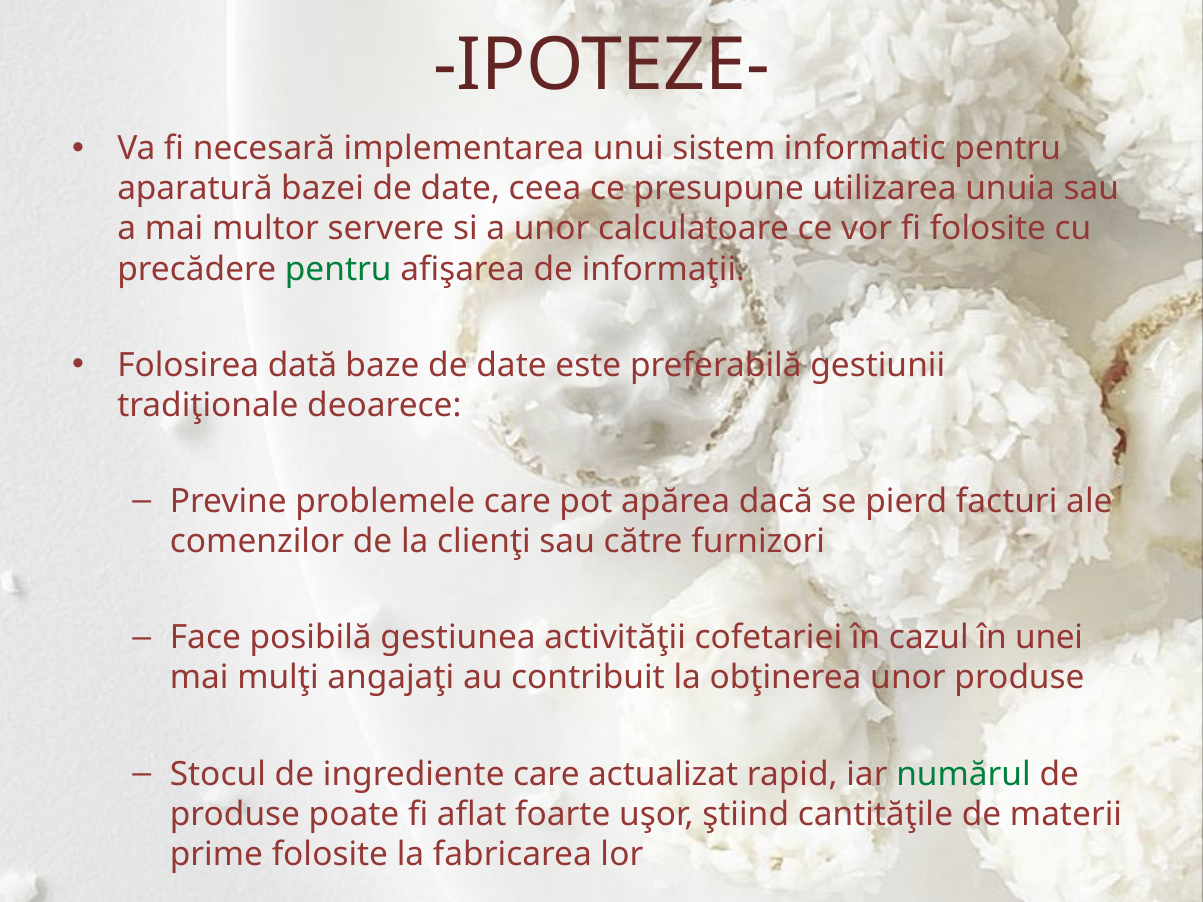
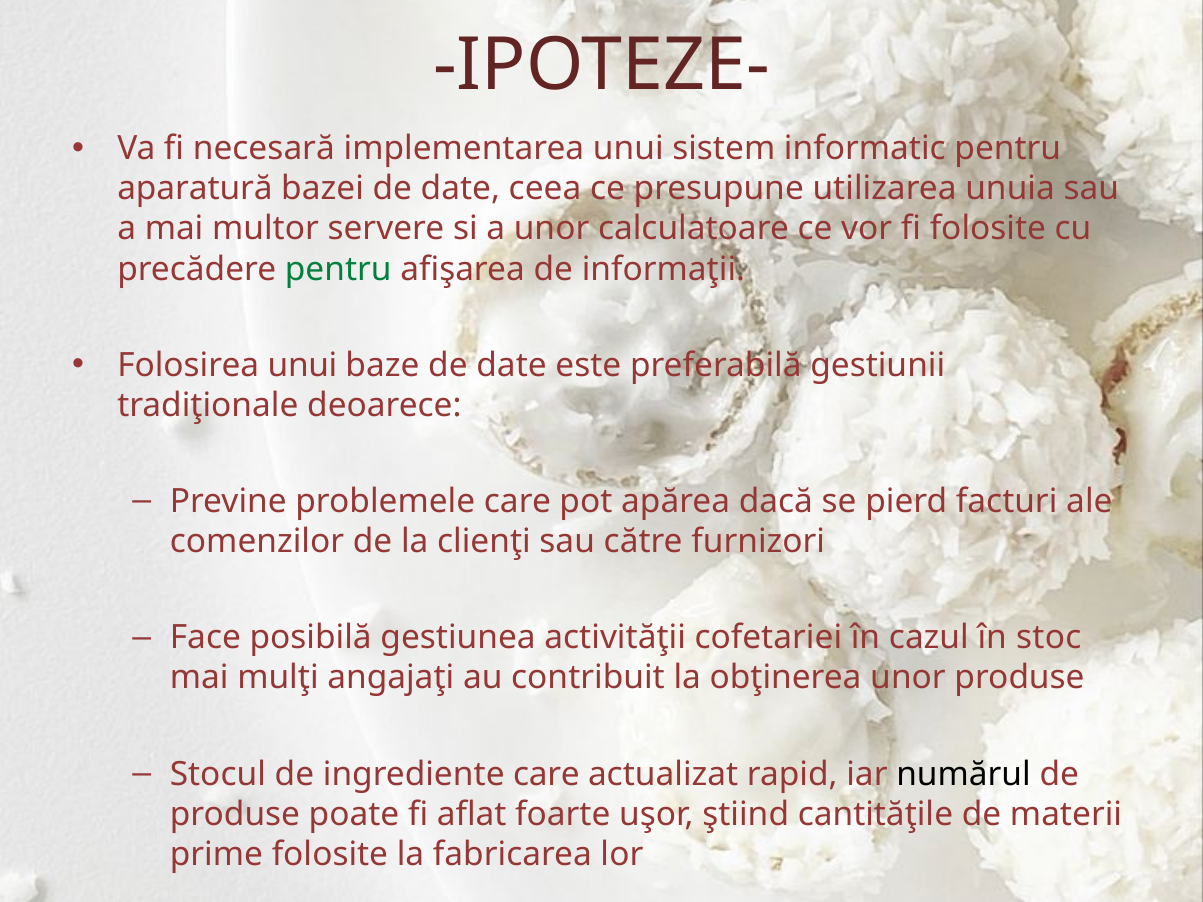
Folosirea dată: dată -> unui (303, 365)
unei: unei -> stoc (1049, 638)
numărul colour: green -> black (964, 774)
